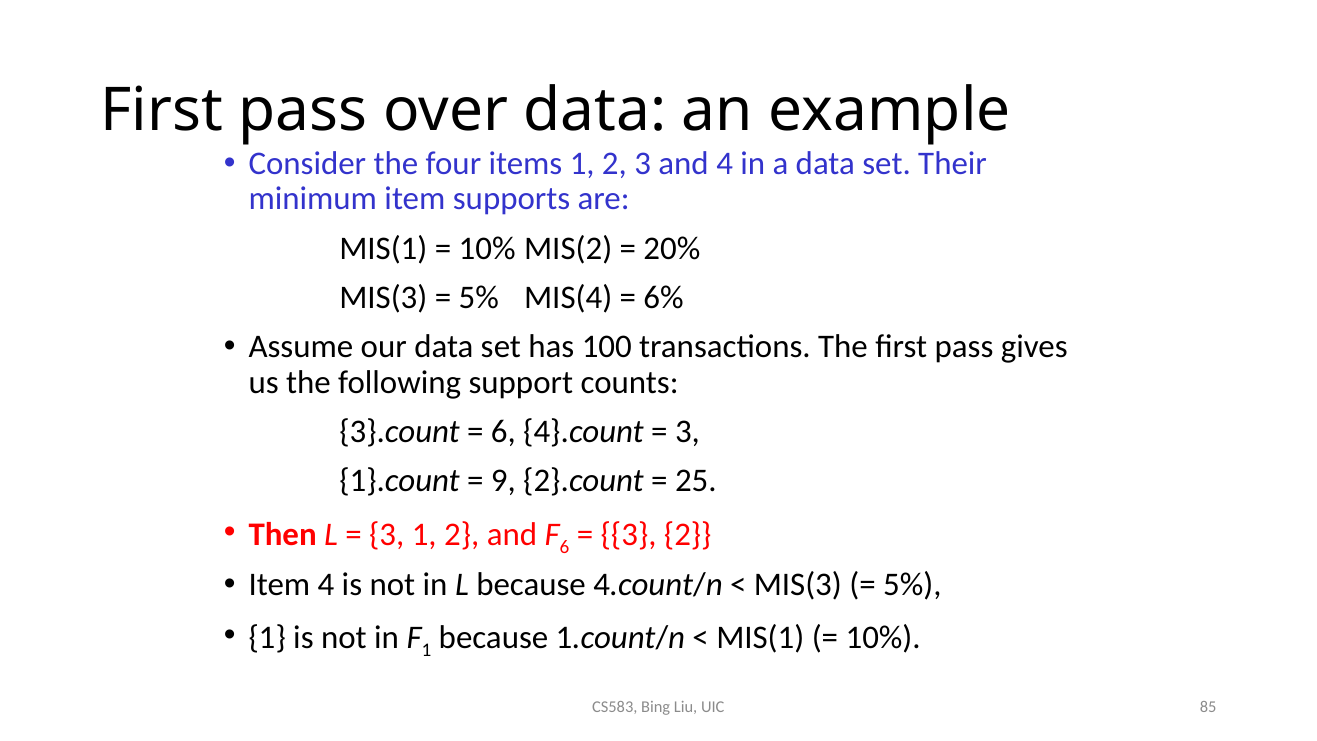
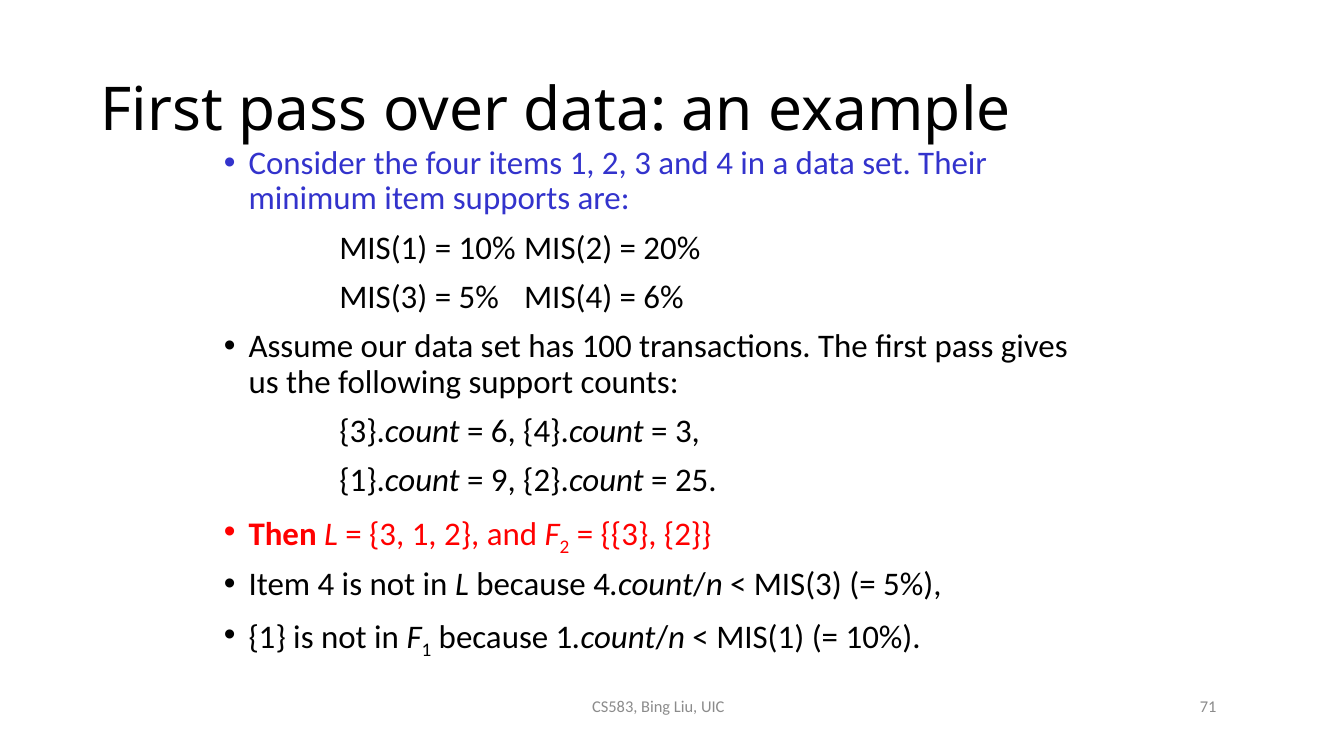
6: 6 -> 2 (565, 547)
85: 85 -> 71 (1208, 707)
